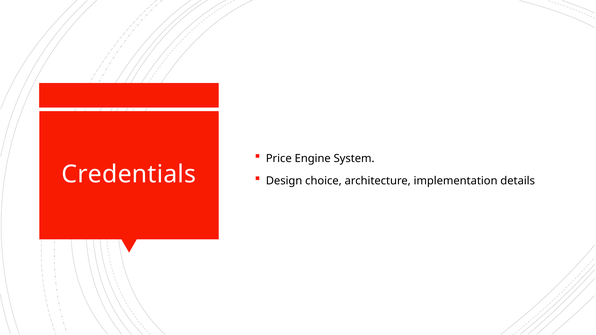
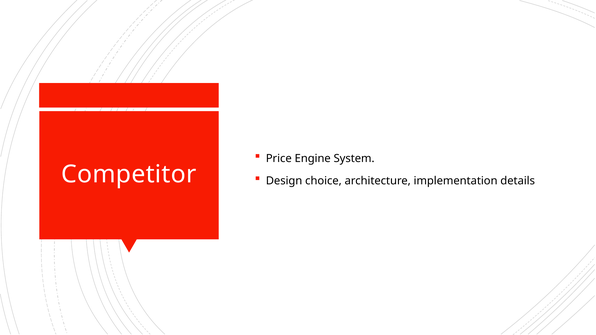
Credentials: Credentials -> Competitor (129, 174)
